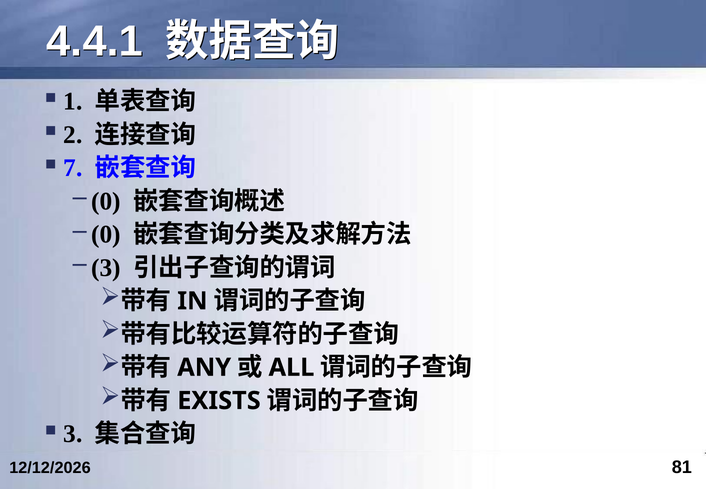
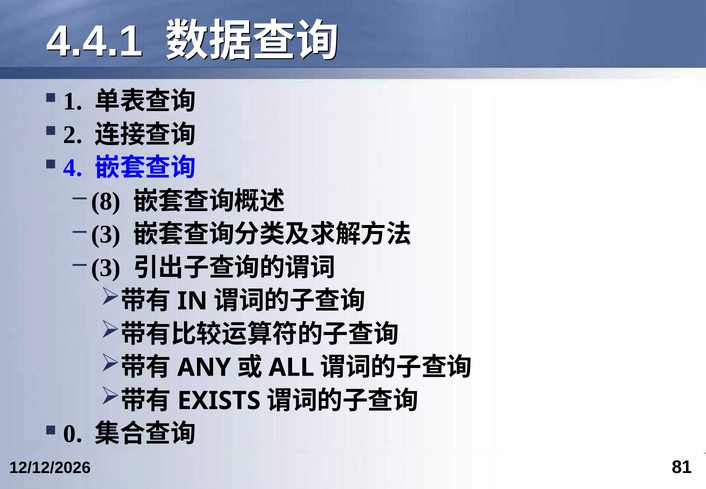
7: 7 -> 4 (73, 168)
0: 0 -> 8 (106, 201)
0: 0 -> 3 (106, 234)
3: 3 -> 0 (73, 434)
